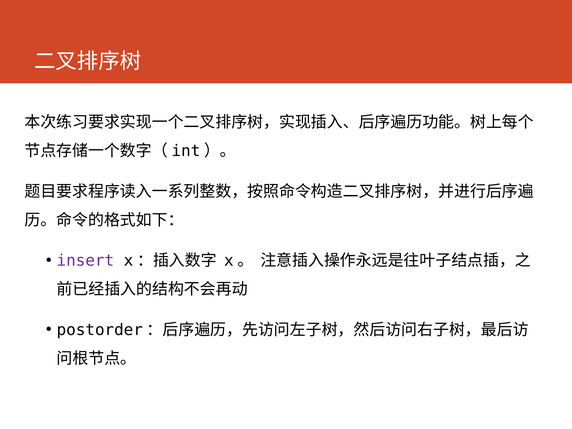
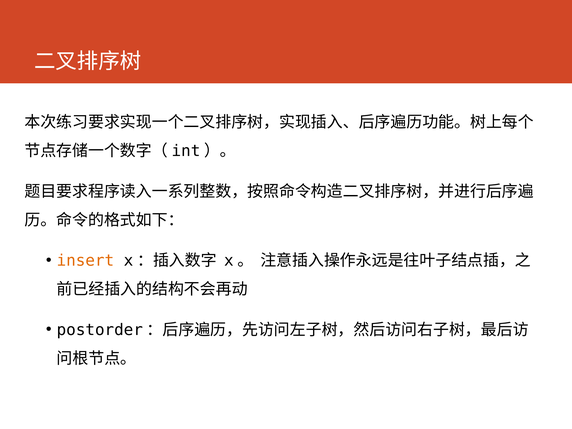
insert colour: purple -> orange (85, 261)
